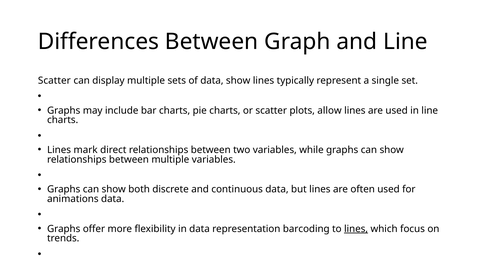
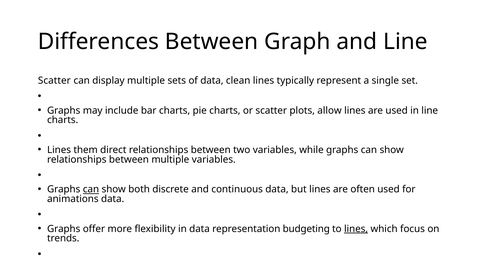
data show: show -> clean (238, 81)
mark: mark -> them (86, 150)
can underline: none -> present (91, 189)
barcoding: barcoding -> budgeting (306, 229)
